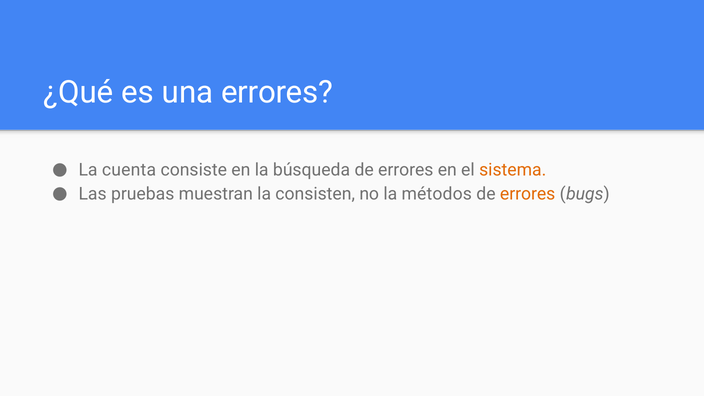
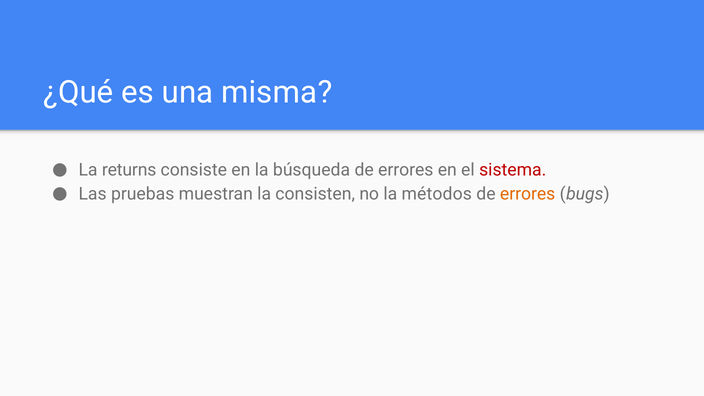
una errores: errores -> misma (277, 92)
cuenta: cuenta -> returns (129, 170)
sistema colour: orange -> red (513, 170)
